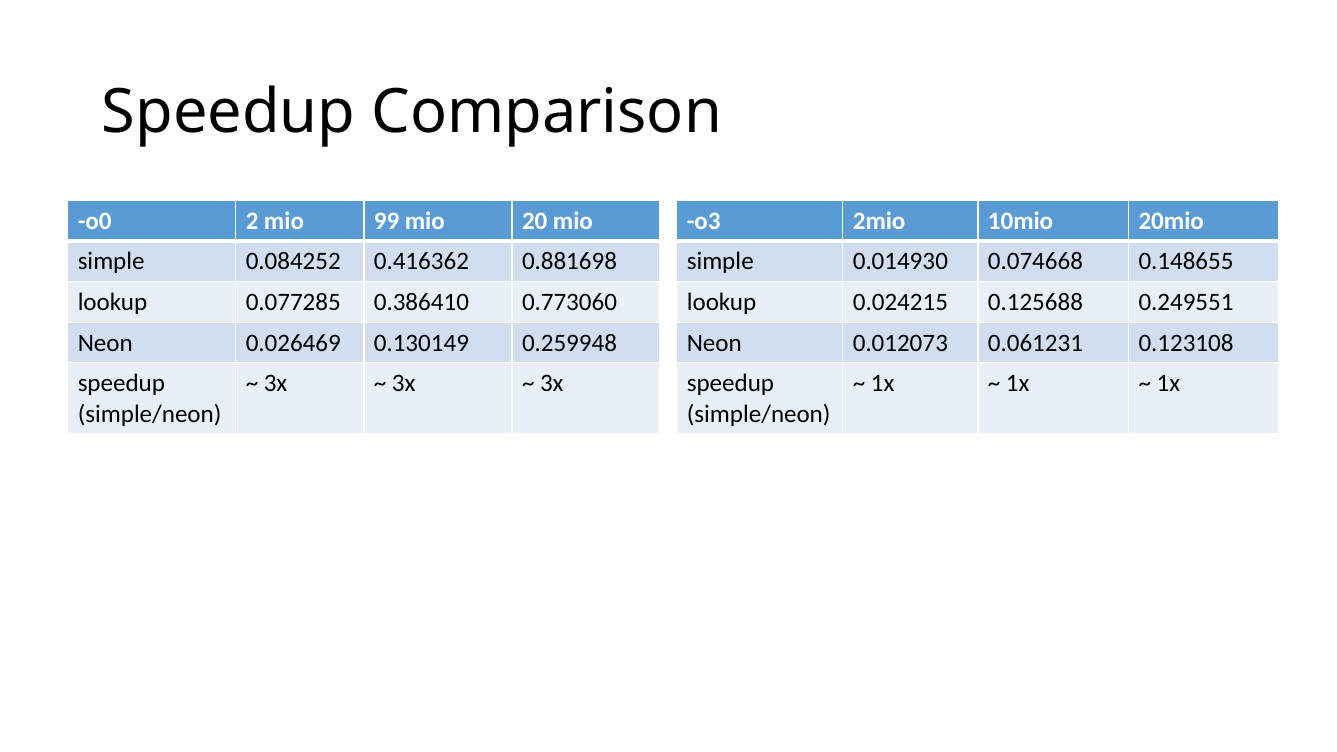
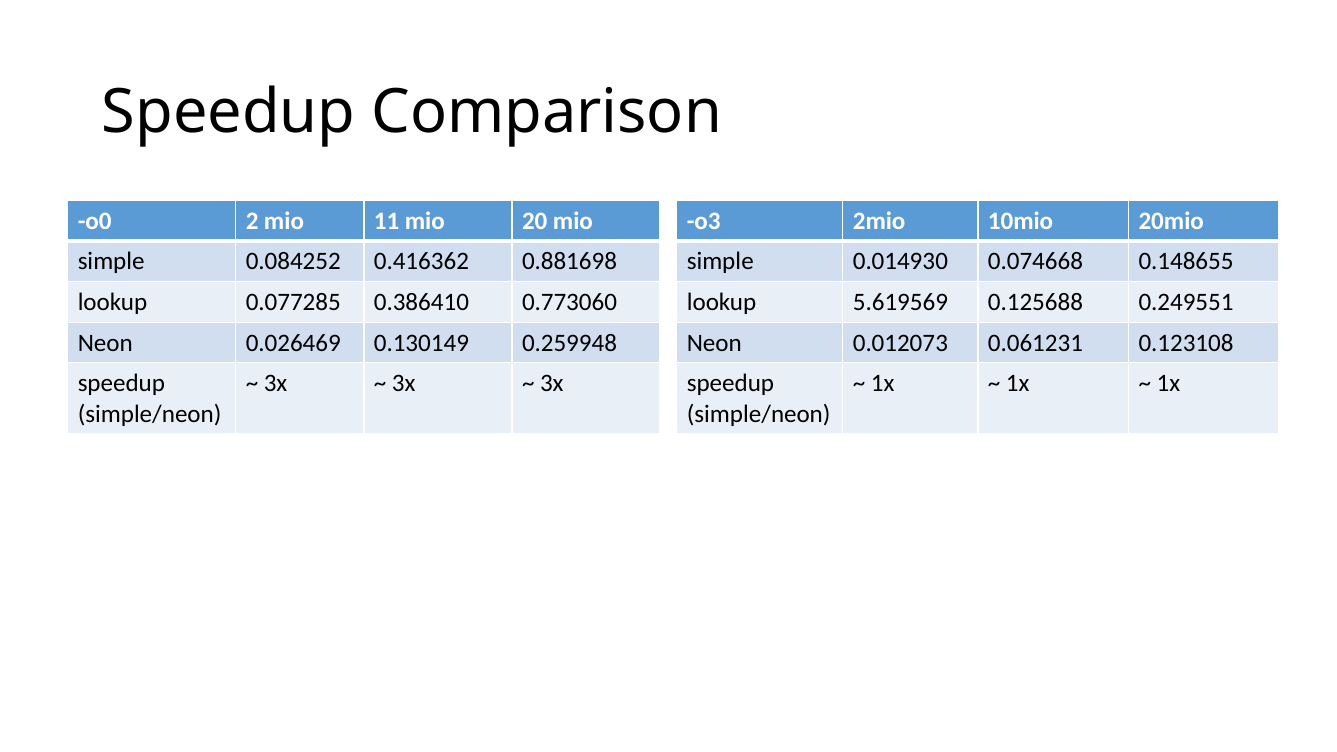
99: 99 -> 11 (387, 221)
0.024215: 0.024215 -> 5.619569 (900, 302)
